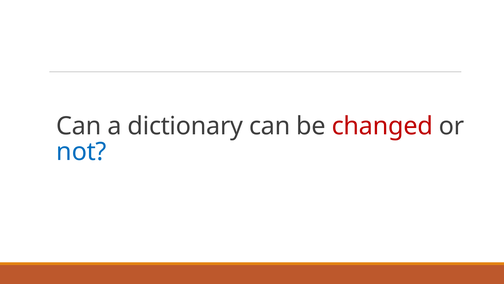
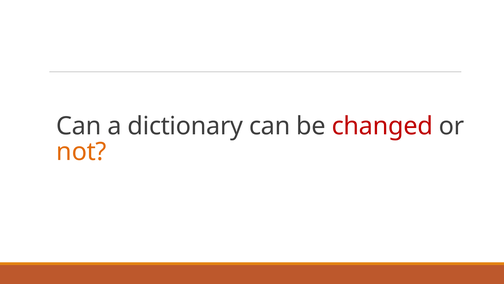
not colour: blue -> orange (81, 152)
